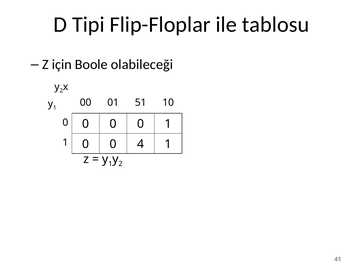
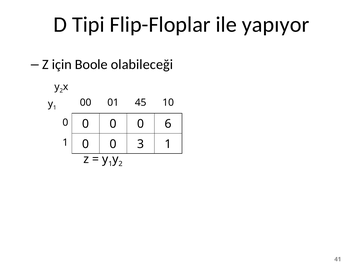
tablosu: tablosu -> yapıyor (276, 25)
51: 51 -> 45 (141, 103)
0 1: 1 -> 6 (168, 124)
4: 4 -> 3 (141, 144)
